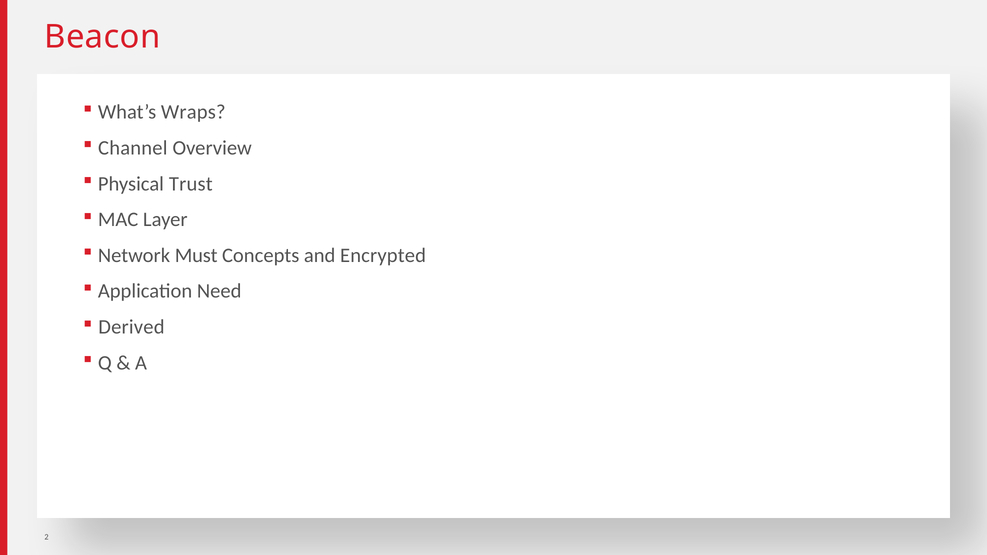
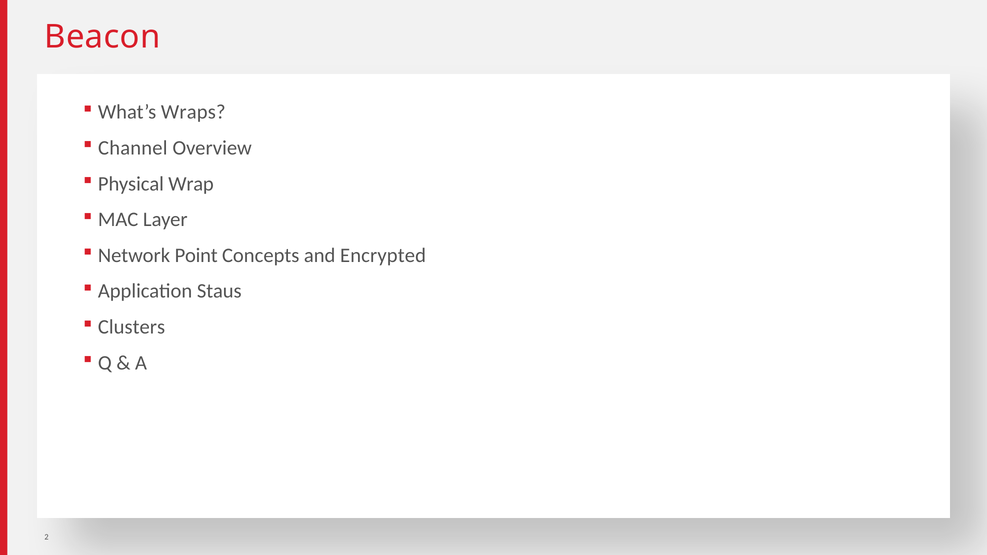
Trust: Trust -> Wrap (191, 184)
Must: Must -> Point (196, 255)
Need: Need -> Staus (219, 291)
Derived: Derived -> Clusters (132, 327)
